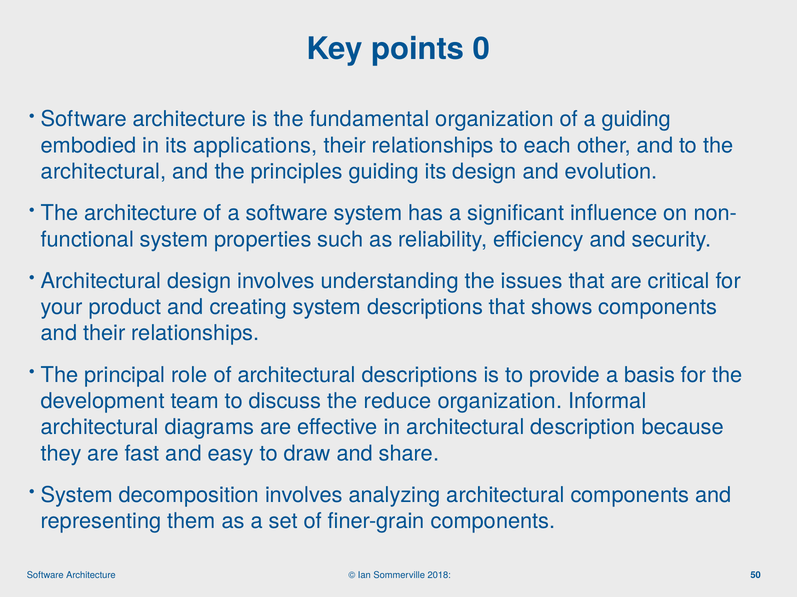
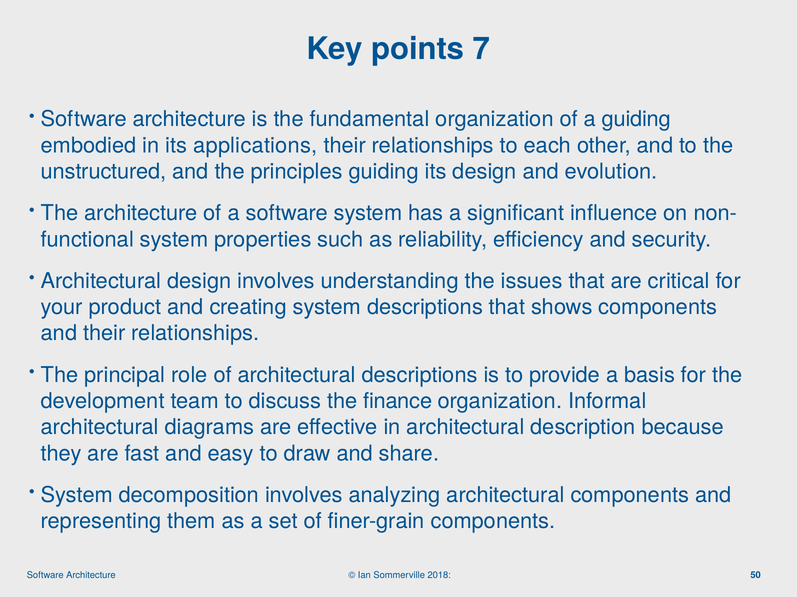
0: 0 -> 7 (482, 49)
architectural: architectural -> unstructured (104, 172)
reduce: reduce -> finance (398, 402)
